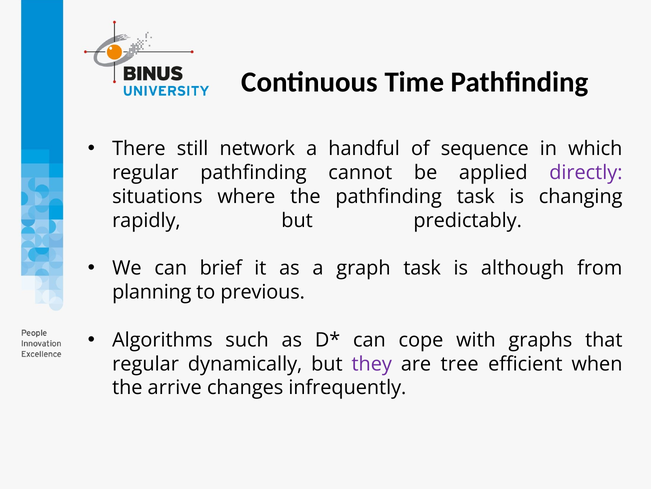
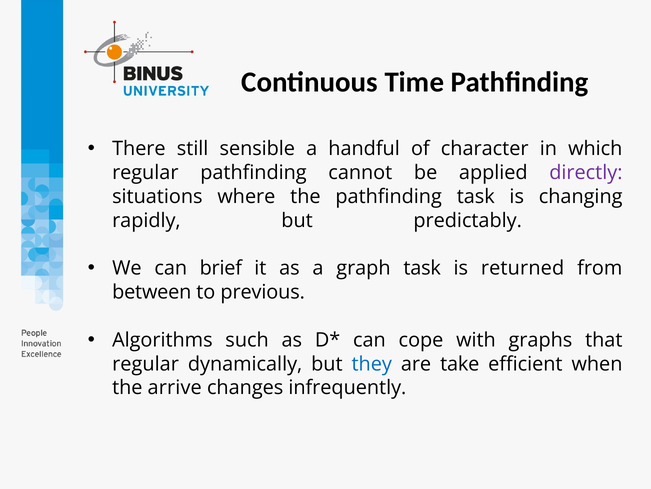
network: network -> sensible (257, 149)
sequence: sequence -> character (485, 149)
although: although -> returned (523, 268)
planning: planning -> between (152, 292)
they colour: purple -> blue (372, 363)
tree: tree -> take (460, 363)
